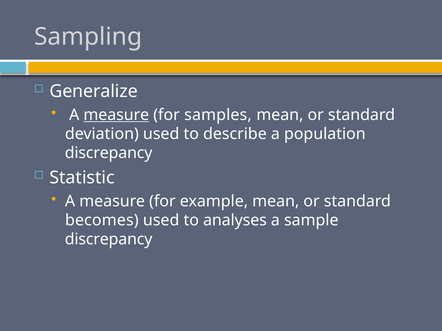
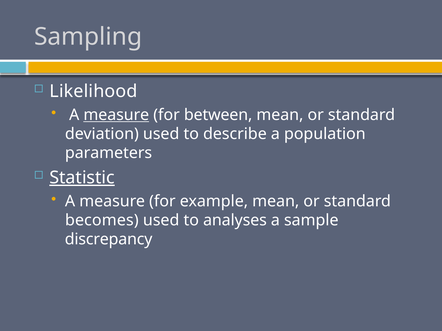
Generalize: Generalize -> Likelihood (93, 91)
samples: samples -> between (218, 115)
discrepancy: discrepancy -> parameters (109, 153)
Statistic underline: none -> present (82, 178)
